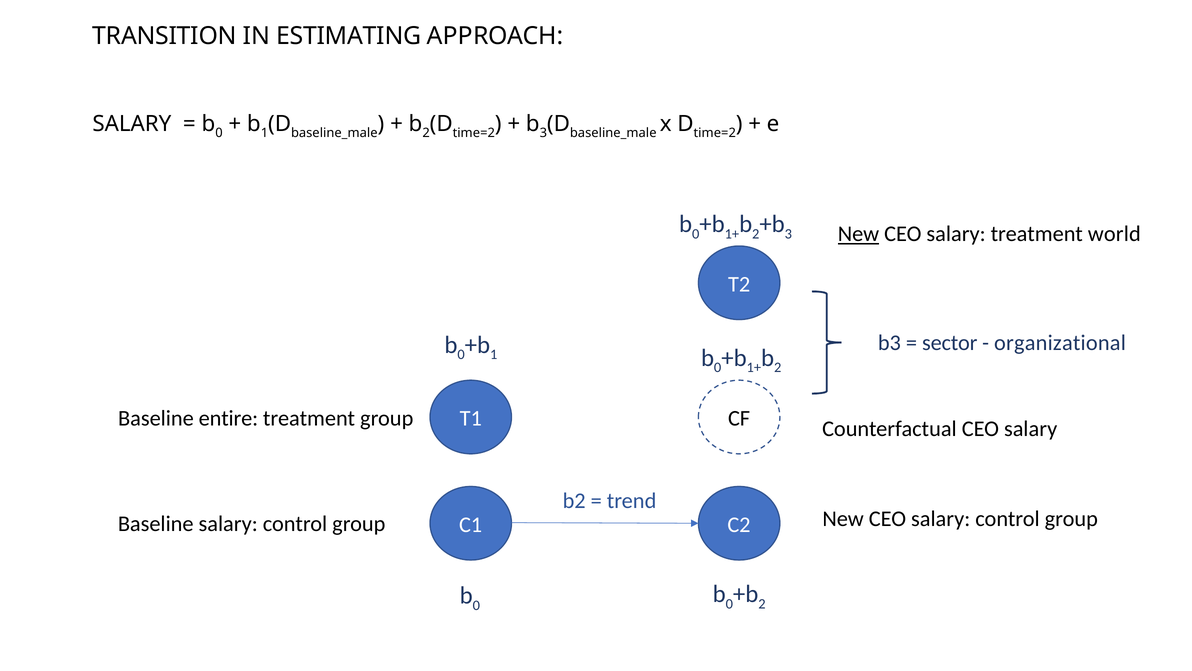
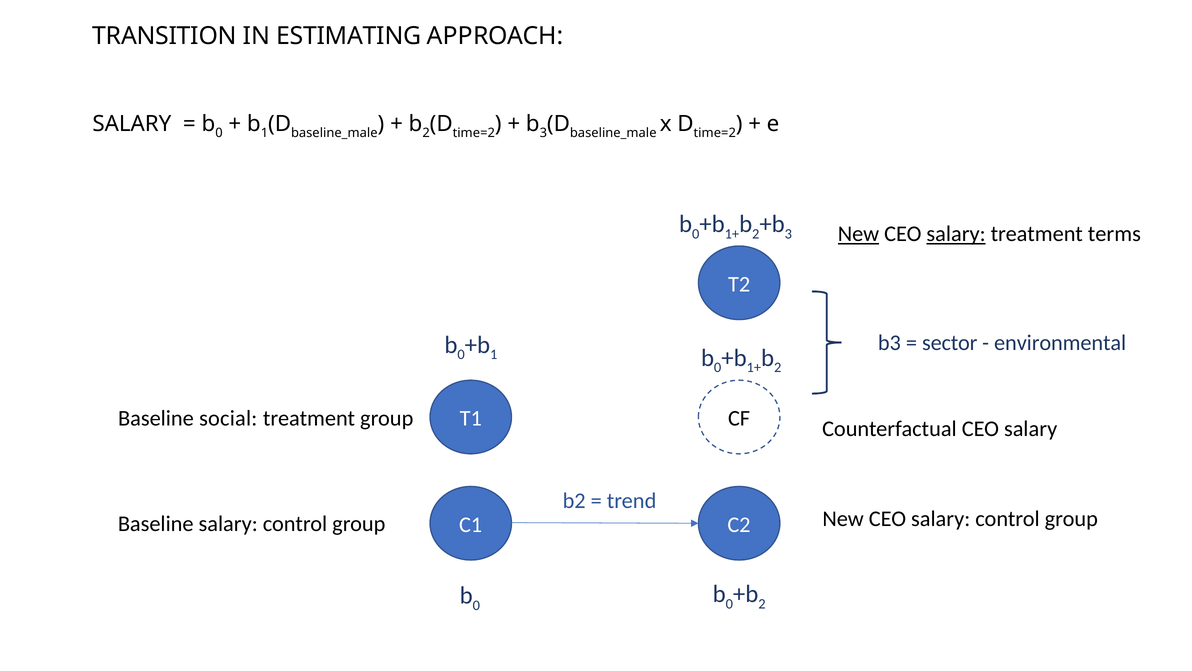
salary underline: none -> present (956, 234)
world: world -> terms (1114, 234)
organizational: organizational -> environmental (1060, 343)
entire: entire -> social (228, 418)
